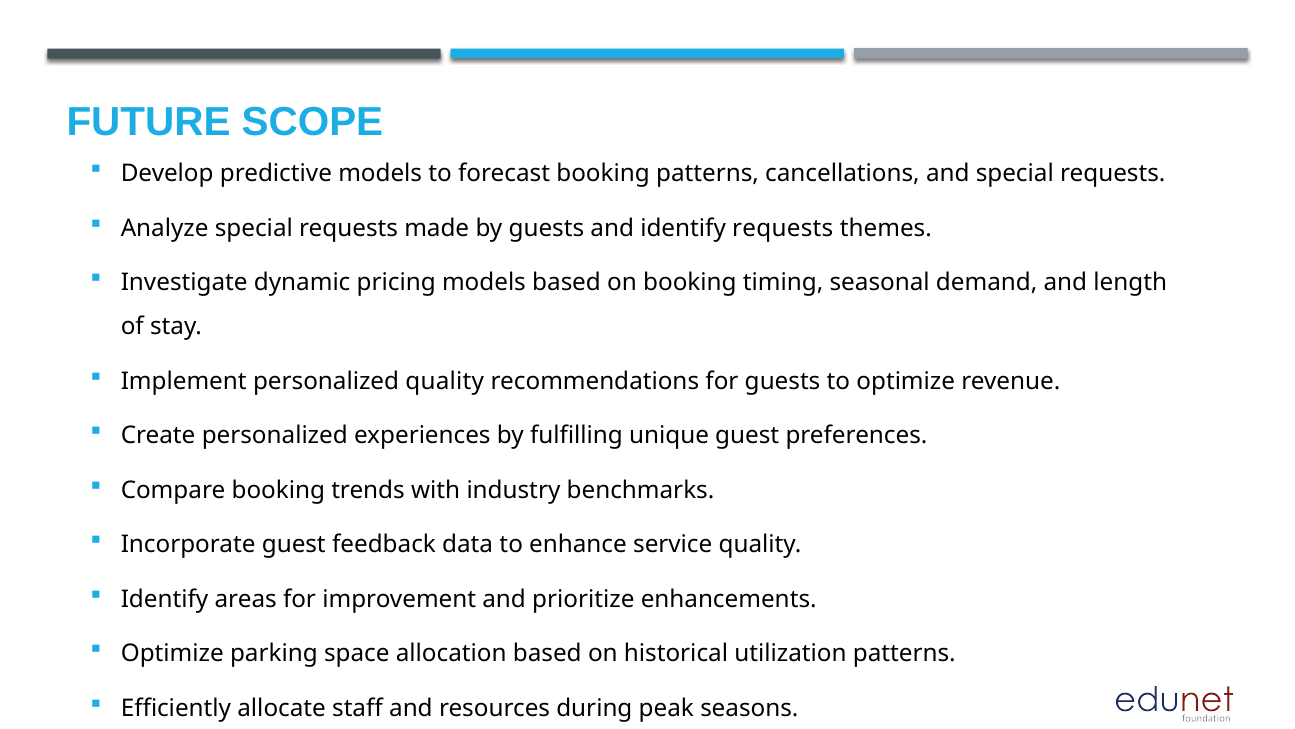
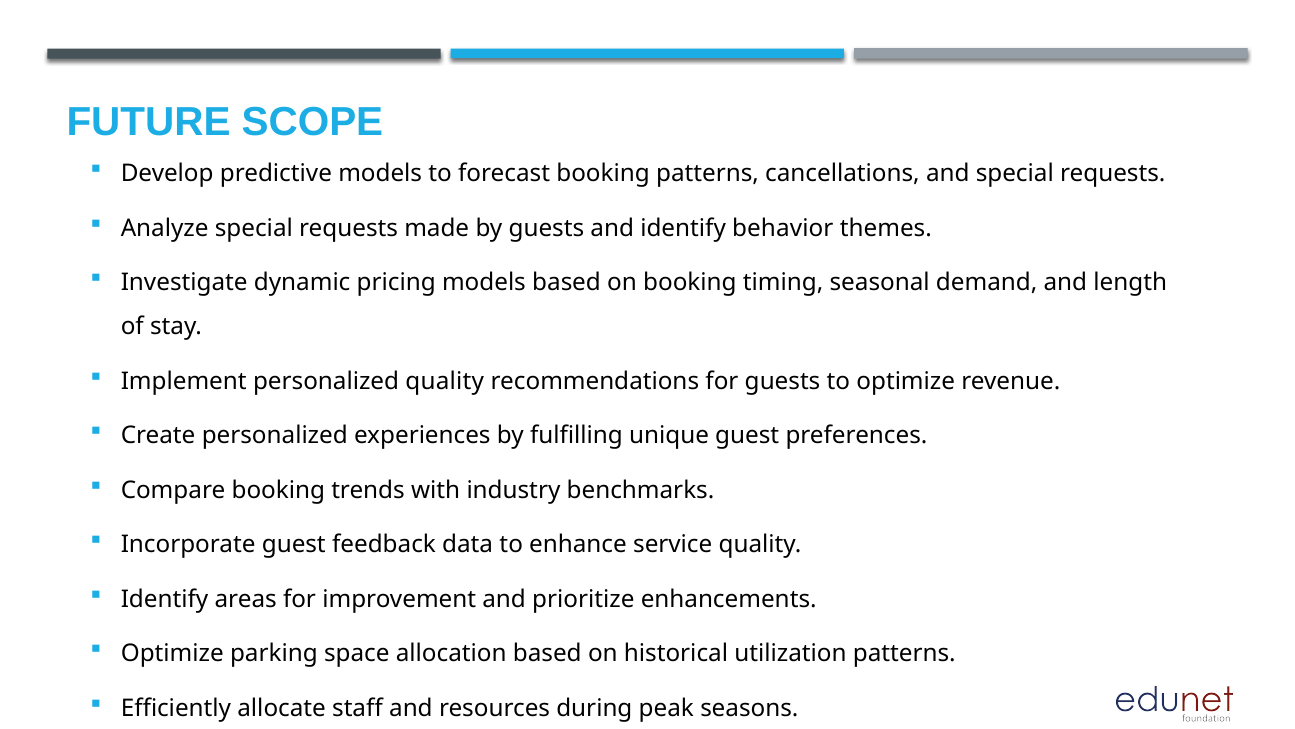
identify requests: requests -> behavior (783, 228)
